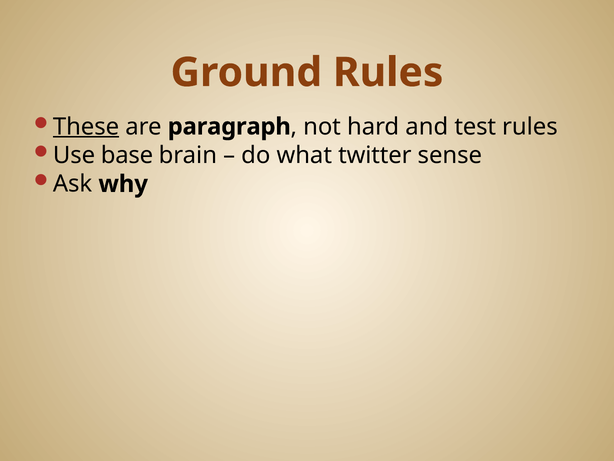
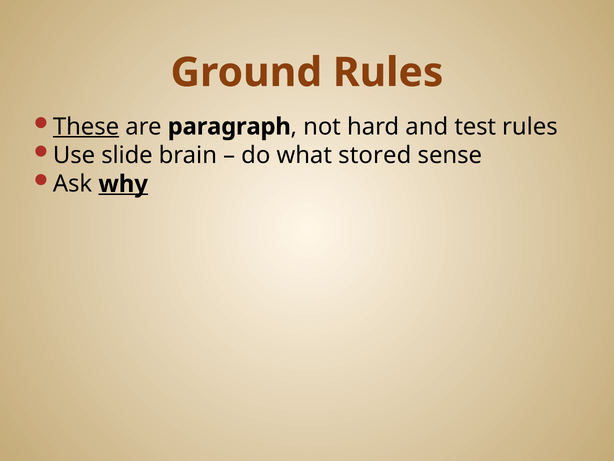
base: base -> slide (127, 155)
twitter: twitter -> stored (375, 155)
why underline: none -> present (123, 184)
